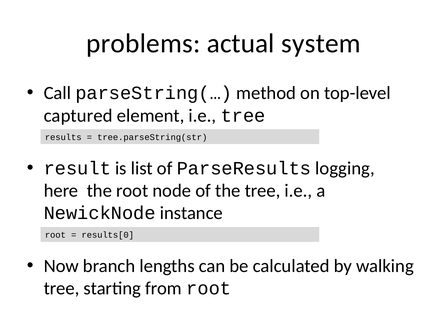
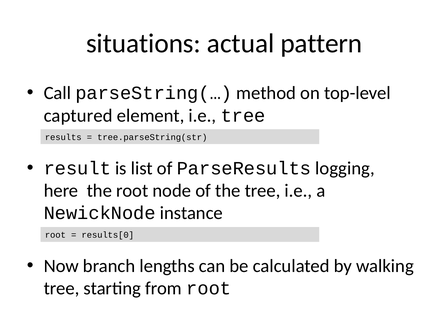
problems: problems -> situations (143, 43)
system: system -> pattern (321, 43)
